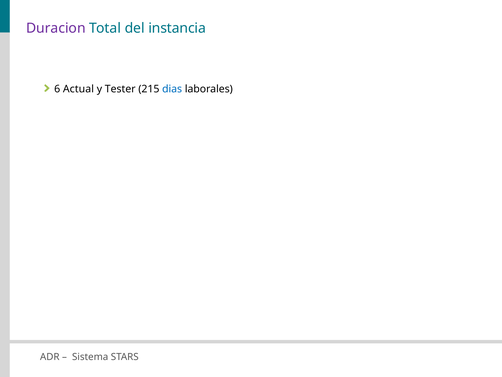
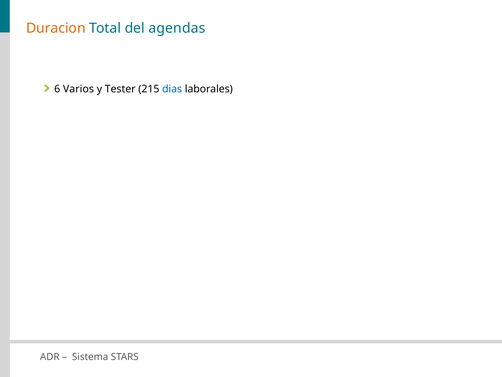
Duracion colour: purple -> orange (56, 28)
instancia: instancia -> agendas (177, 28)
Actual: Actual -> Varios (78, 89)
